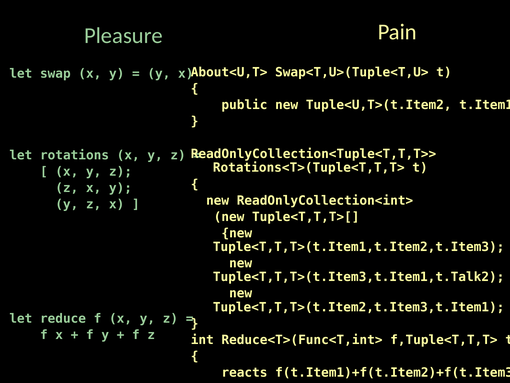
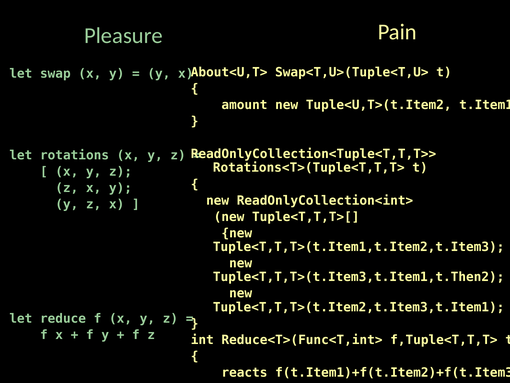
public: public -> amount (244, 105)
Tuple<T,T,T>(t.Item3,t.Item1,t.Talk2: Tuple<T,T,T>(t.Item3,t.Item1,t.Talk2 -> Tuple<T,T,T>(t.Item3,t.Item1,t.Then2 (359, 277)
